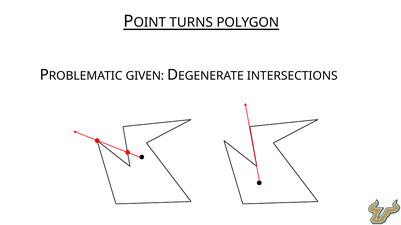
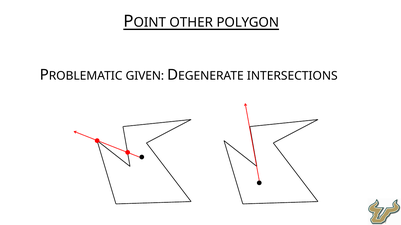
TURNS: TURNS -> OTHER (191, 23)
